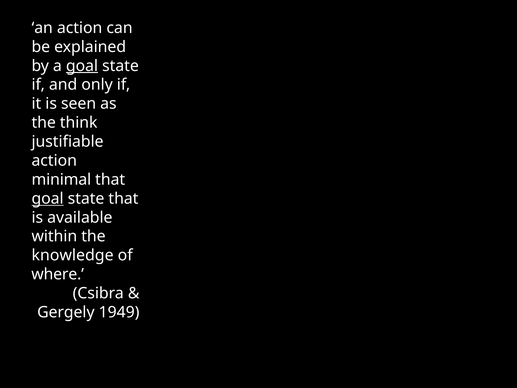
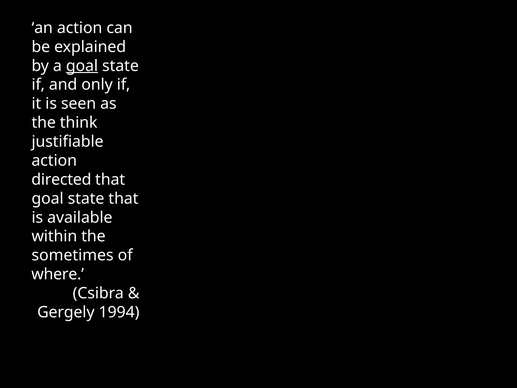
minimal: minimal -> directed (61, 179)
goal underline: present -> none (48, 198)
knowledge: knowledge -> sometimes (73, 255)
1949: 1949 -> 1994 (119, 312)
